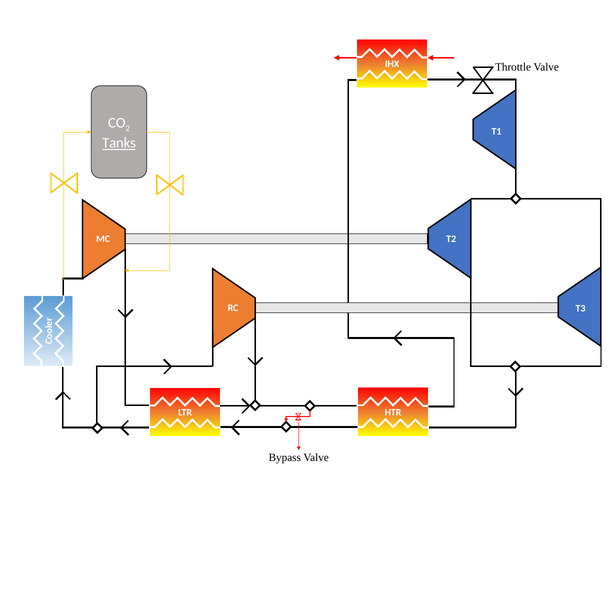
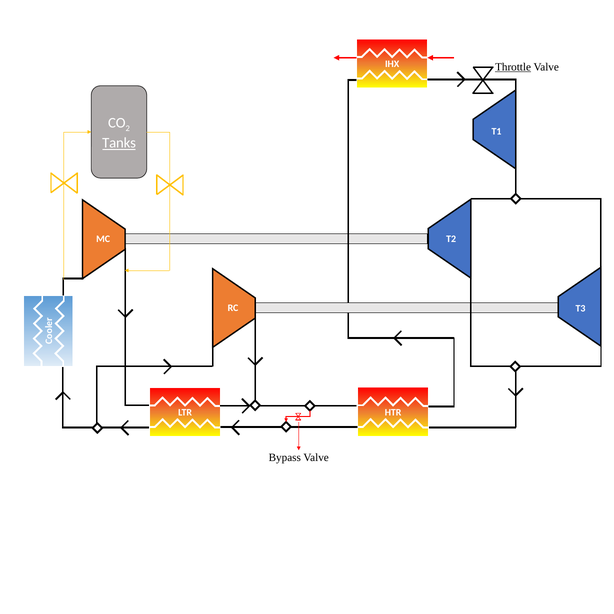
Throttle underline: none -> present (513, 67)
